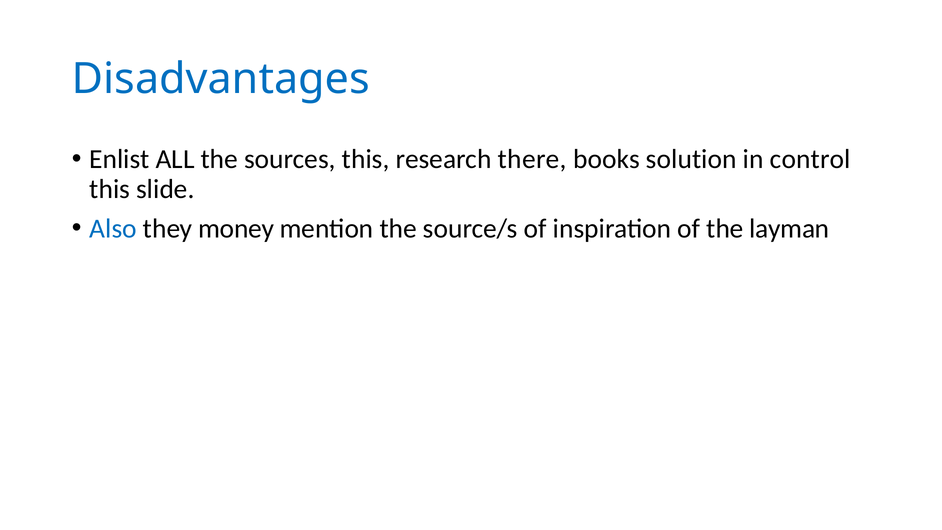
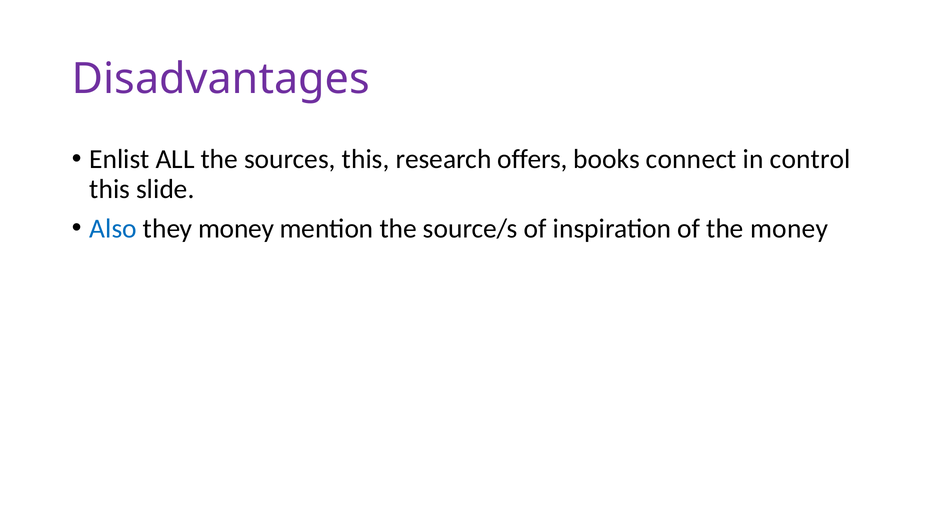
Disadvantages colour: blue -> purple (221, 79)
there: there -> offers (533, 159)
solution: solution -> connect (691, 159)
the layman: layman -> money (789, 228)
